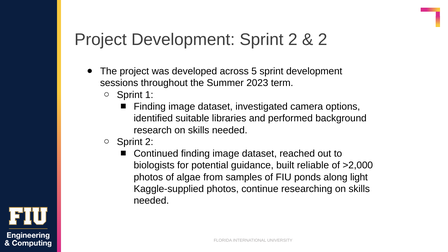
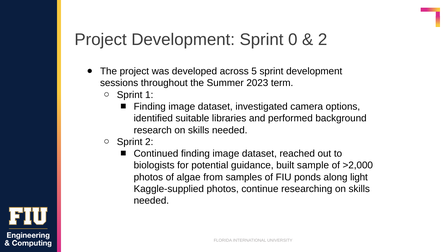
Development Sprint 2: 2 -> 0 (293, 39)
reliable: reliable -> sample (313, 165)
